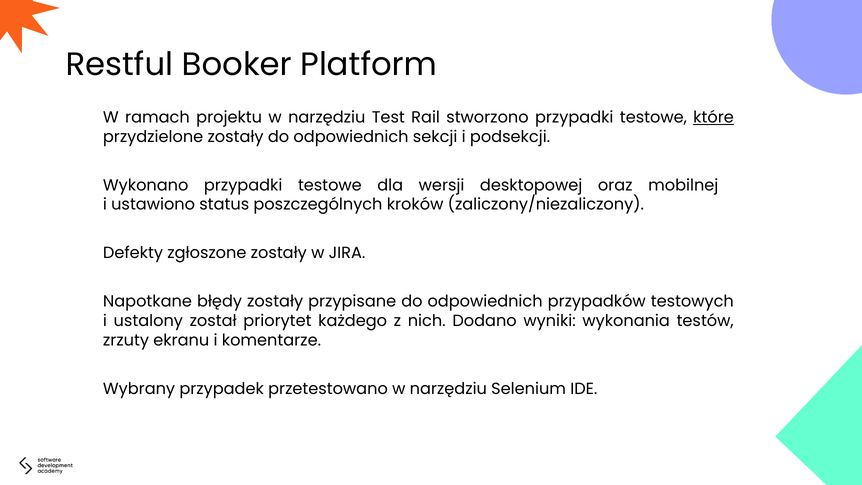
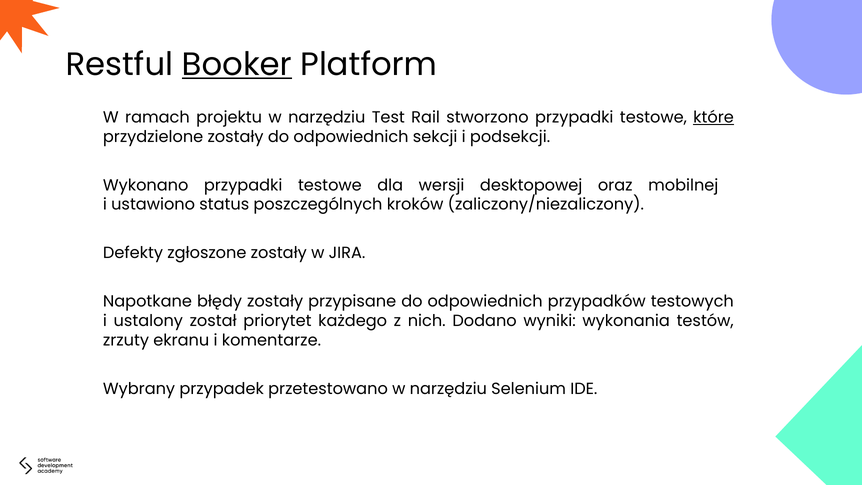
Booker underline: none -> present (237, 64)
